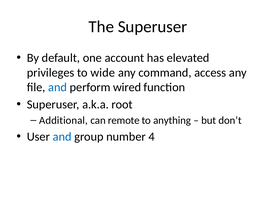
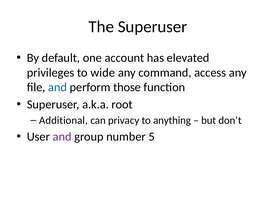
wired: wired -> those (127, 87)
remote: remote -> privacy (124, 120)
and colour: blue -> purple (62, 137)
4: 4 -> 5 (152, 137)
